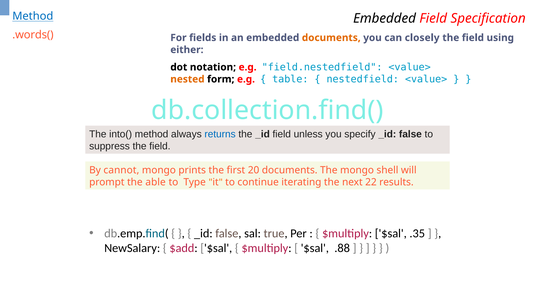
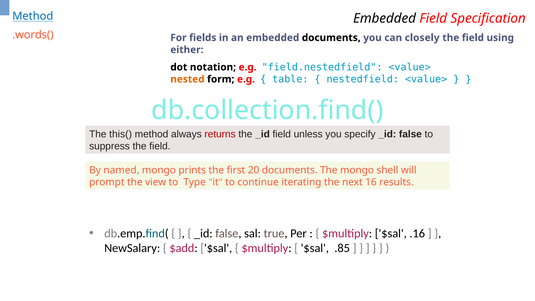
documents colour: orange -> black (331, 38)
into(: into( -> this( (121, 134)
returns colour: blue -> red (220, 134)
cannot: cannot -> named (121, 170)
able: able -> view (156, 182)
22: 22 -> 16 (371, 182)
.35: .35 -> .16 (417, 233)
.88: .88 -> .85 (342, 248)
